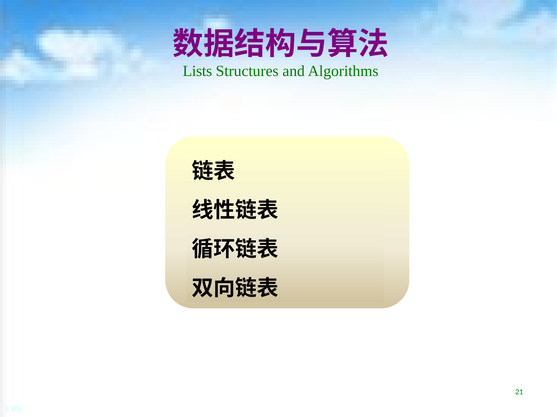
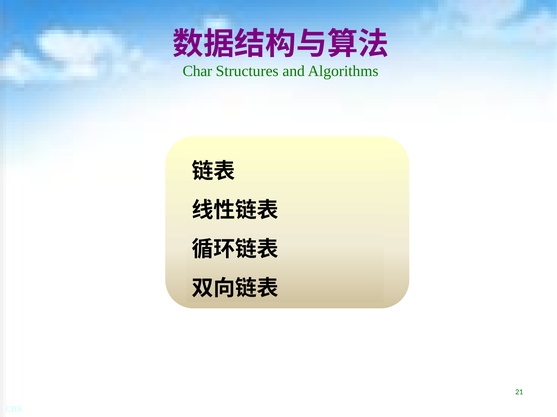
Lists: Lists -> Char (197, 71)
